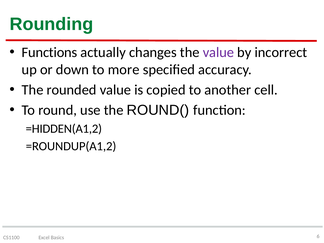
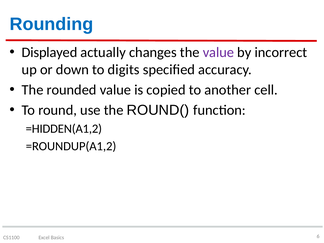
Rounding colour: green -> blue (51, 24)
Functions: Functions -> Displayed (50, 52)
more: more -> digits (124, 70)
